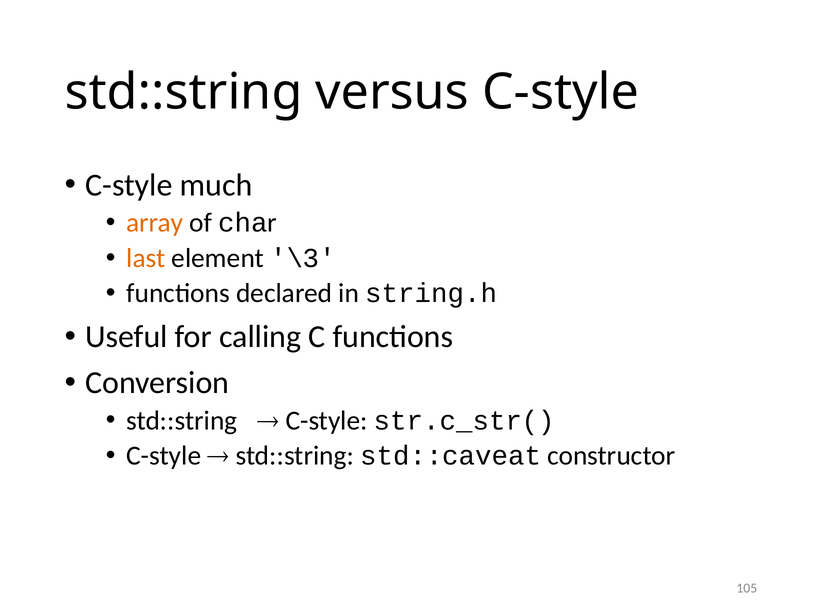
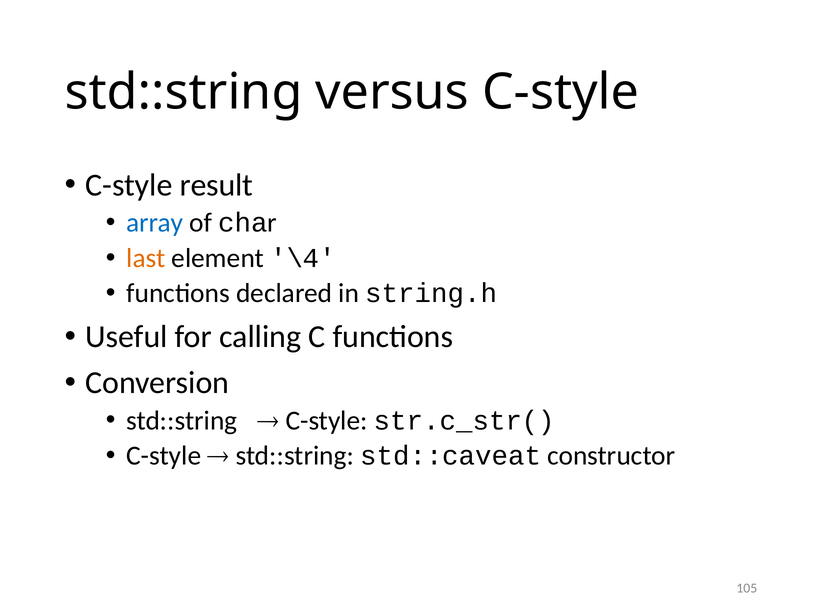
much: much -> result (216, 185)
array colour: orange -> blue (155, 223)
\3: \3 -> \4 (303, 258)
